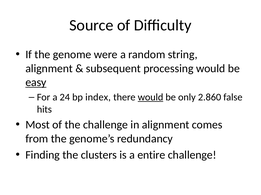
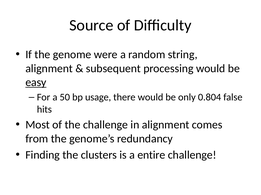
24: 24 -> 50 (65, 98)
index: index -> usage (98, 98)
would underline: present -> none (150, 98)
2.860: 2.860 -> 0.804 (210, 98)
